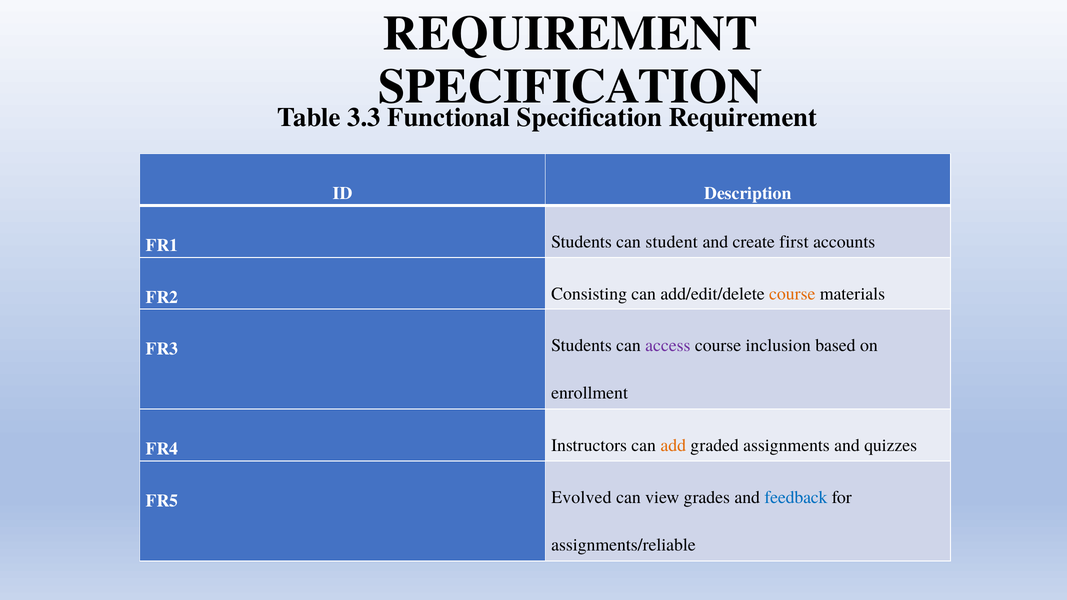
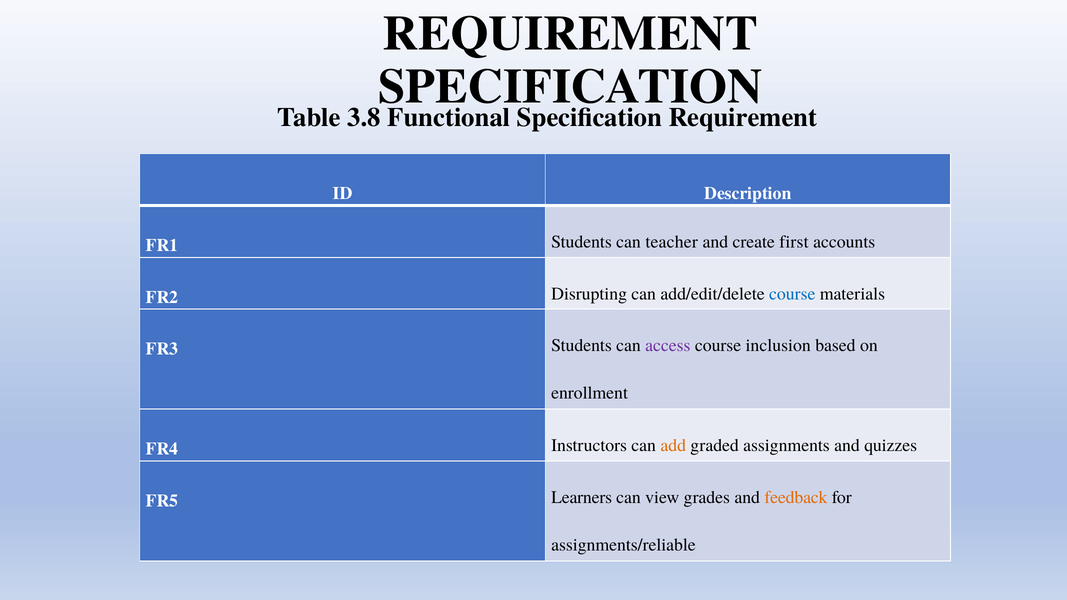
3.3: 3.3 -> 3.8 (364, 118)
student: student -> teacher (672, 242)
Consisting: Consisting -> Disrupting (589, 294)
course colour: orange -> blue (792, 294)
Evolved: Evolved -> Learners (582, 498)
feedback colour: blue -> orange (796, 498)
